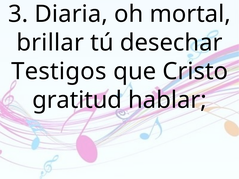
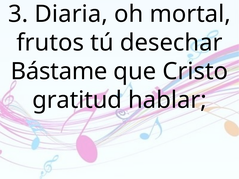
brillar: brillar -> frutos (50, 43)
Testigos: Testigos -> Bástame (59, 71)
